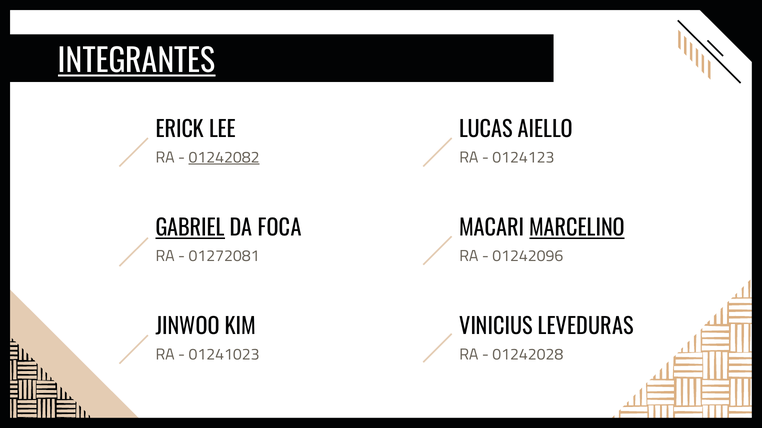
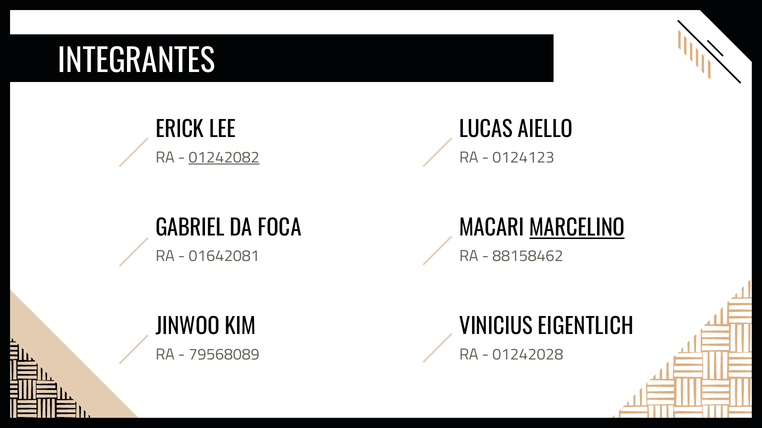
INTEGRANTES underline: present -> none (137, 62)
GABRIEL underline: present -> none (190, 229)
01272081: 01272081 -> 01642081 (224, 256)
01242096: 01242096 -> 88158462 (528, 256)
LEVEDURAS: LEVEDURAS -> EIGENTLICH (586, 328)
01241023: 01241023 -> 79568089 (224, 355)
